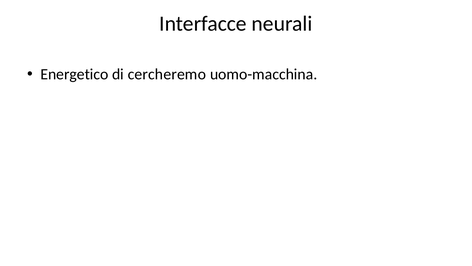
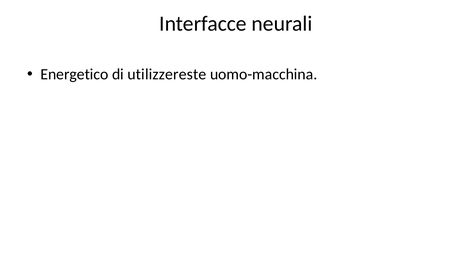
cercheremo: cercheremo -> utilizzereste (167, 74)
